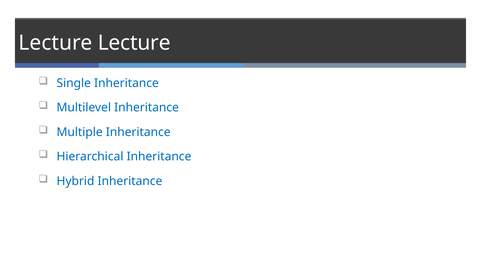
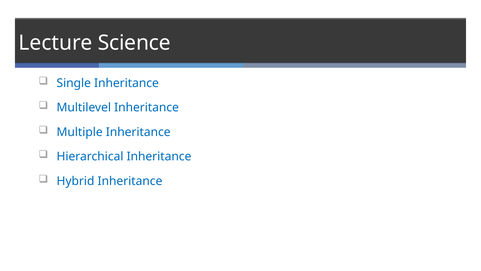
Lecture Lecture: Lecture -> Science (134, 43)
